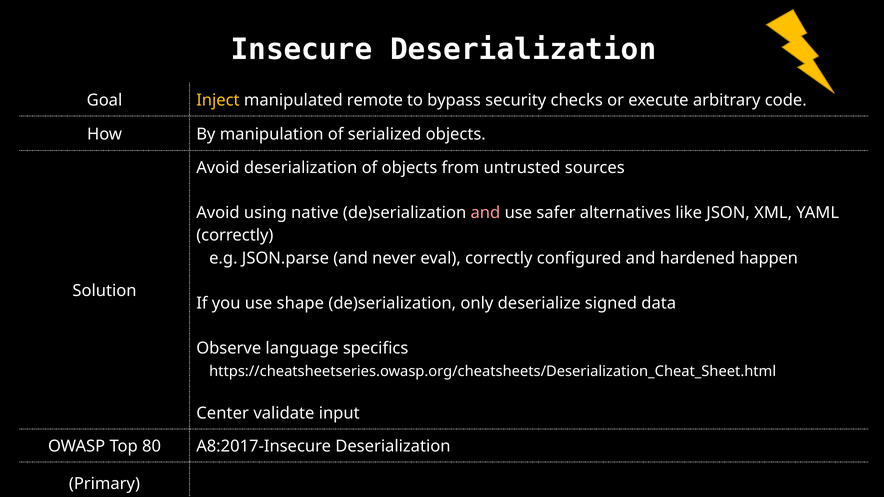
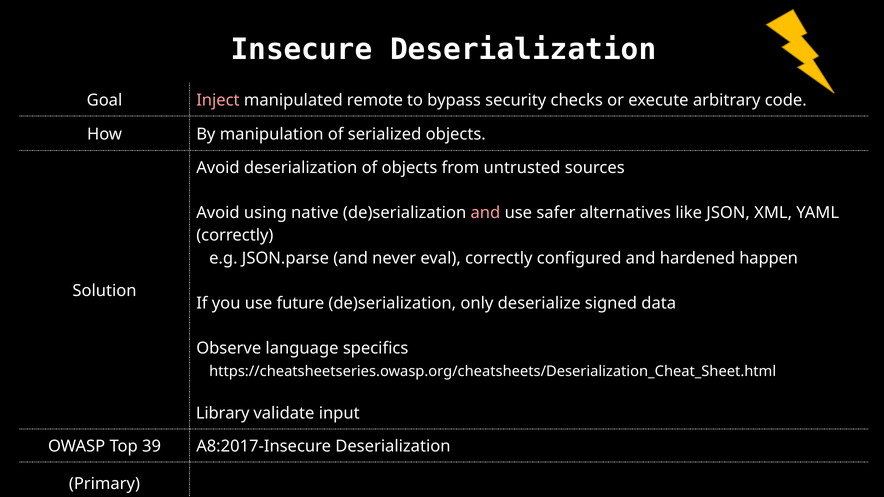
Inject colour: yellow -> pink (218, 100)
shape: shape -> future (300, 303)
Center: Center -> Library (223, 413)
80: 80 -> 39 (152, 447)
